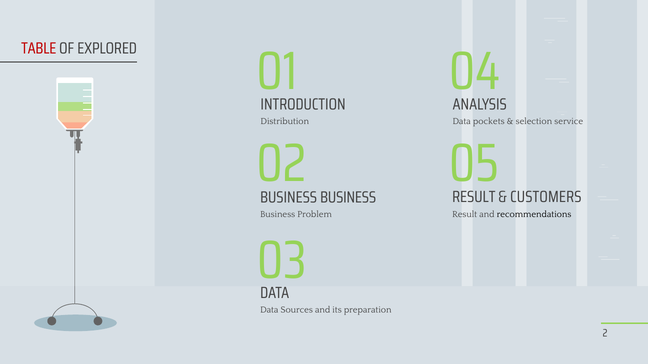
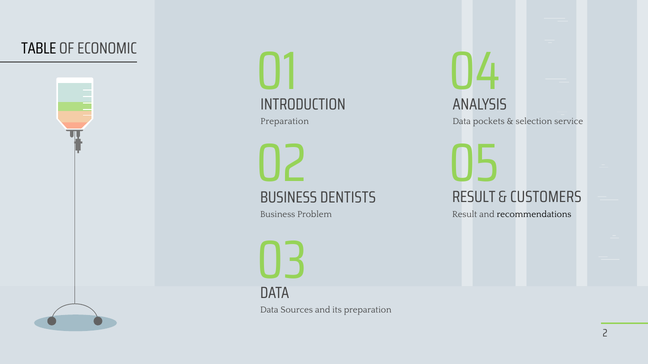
TABLE colour: red -> black (39, 48)
EXPLORED: EXPLORED -> ECONOMIC (107, 48)
Distribution: Distribution -> Preparation (285, 122)
BUSINESS: BUSINESS -> DENTISTS (348, 197)
